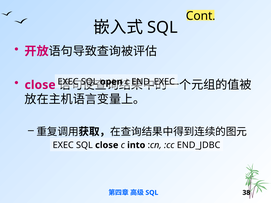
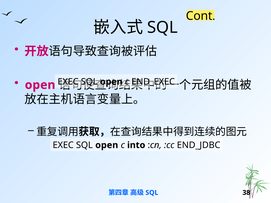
close: close -> open (40, 85)
close: close -> open (107, 145)
